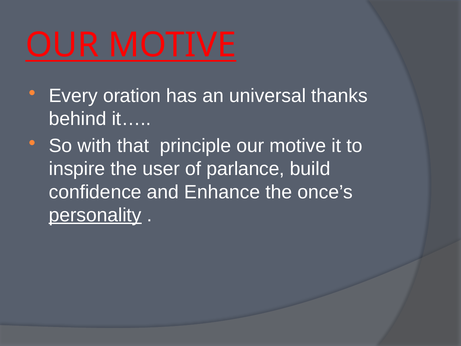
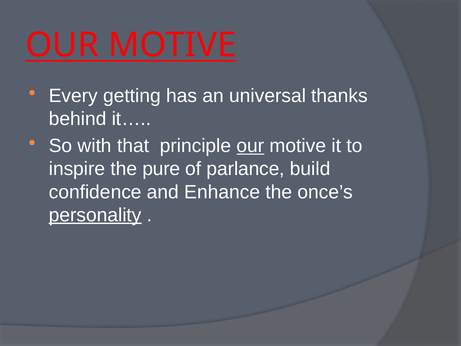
oration: oration -> getting (132, 96)
our underline: none -> present (250, 146)
user: user -> pure (161, 169)
